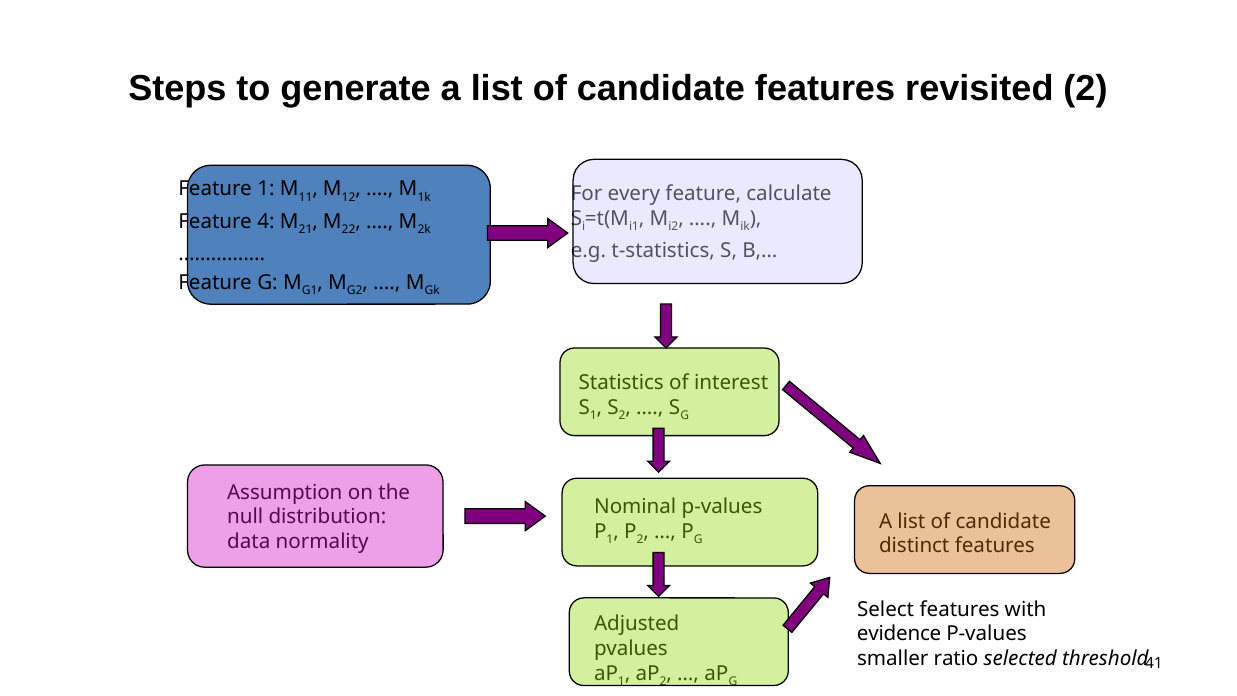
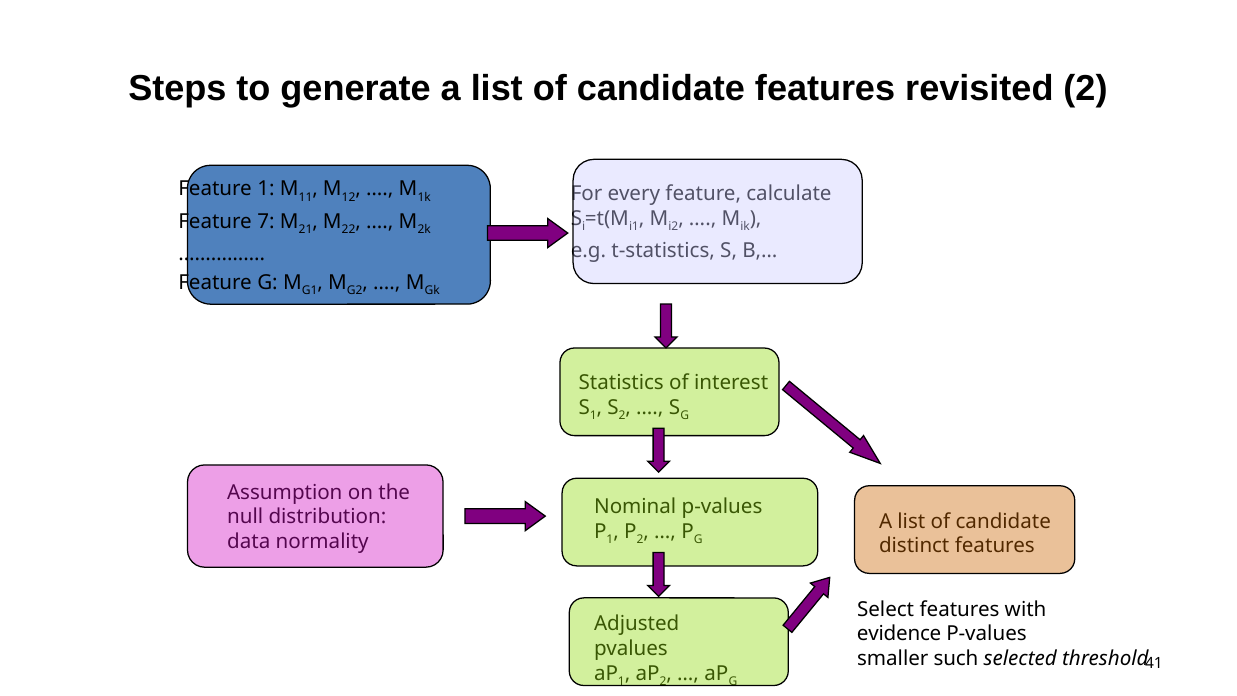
4: 4 -> 7 (266, 221)
ratio: ratio -> such (956, 659)
